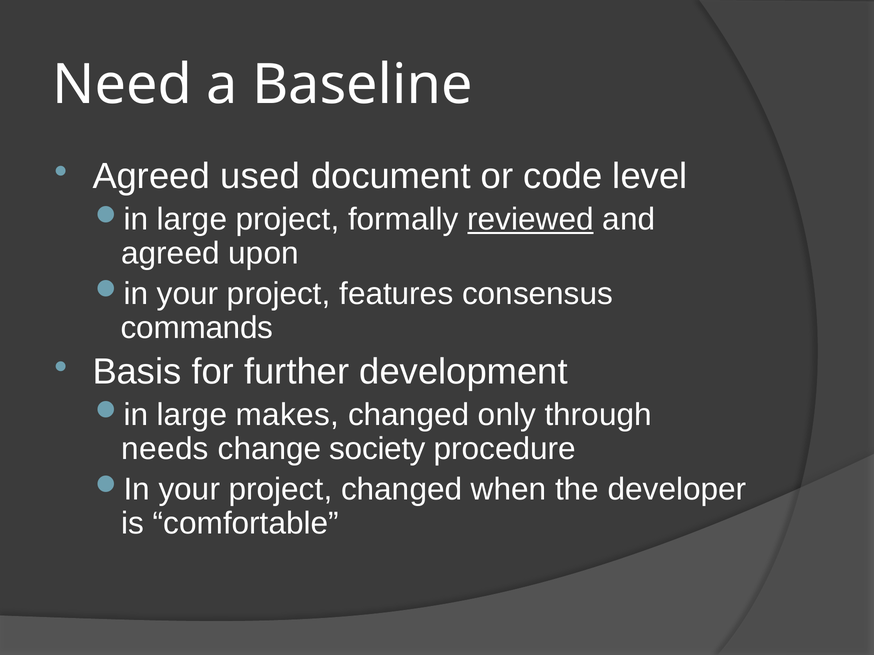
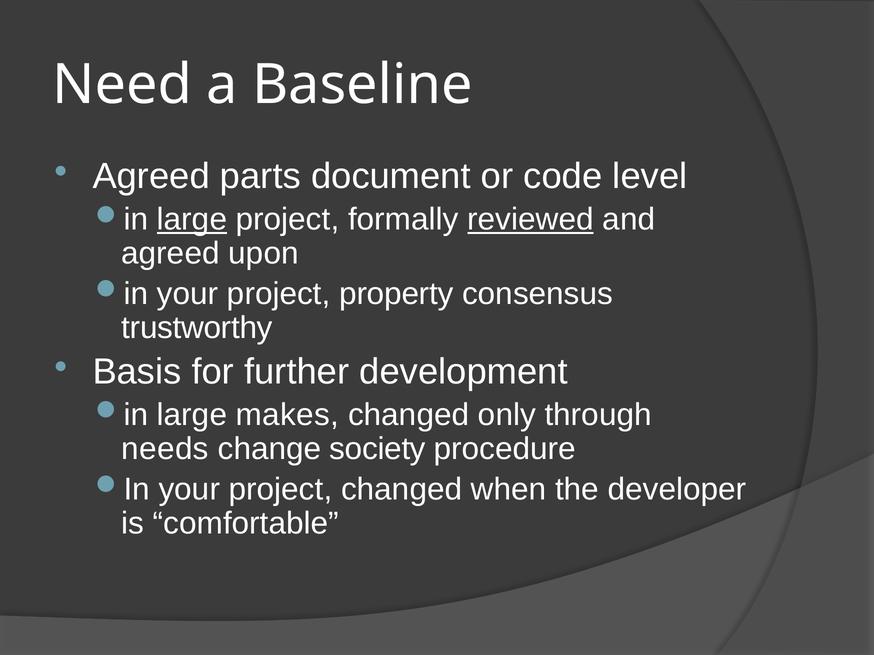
used: used -> parts (260, 177)
large underline: none -> present (192, 220)
features: features -> property (396, 294)
commands: commands -> trustworthy (197, 328)
